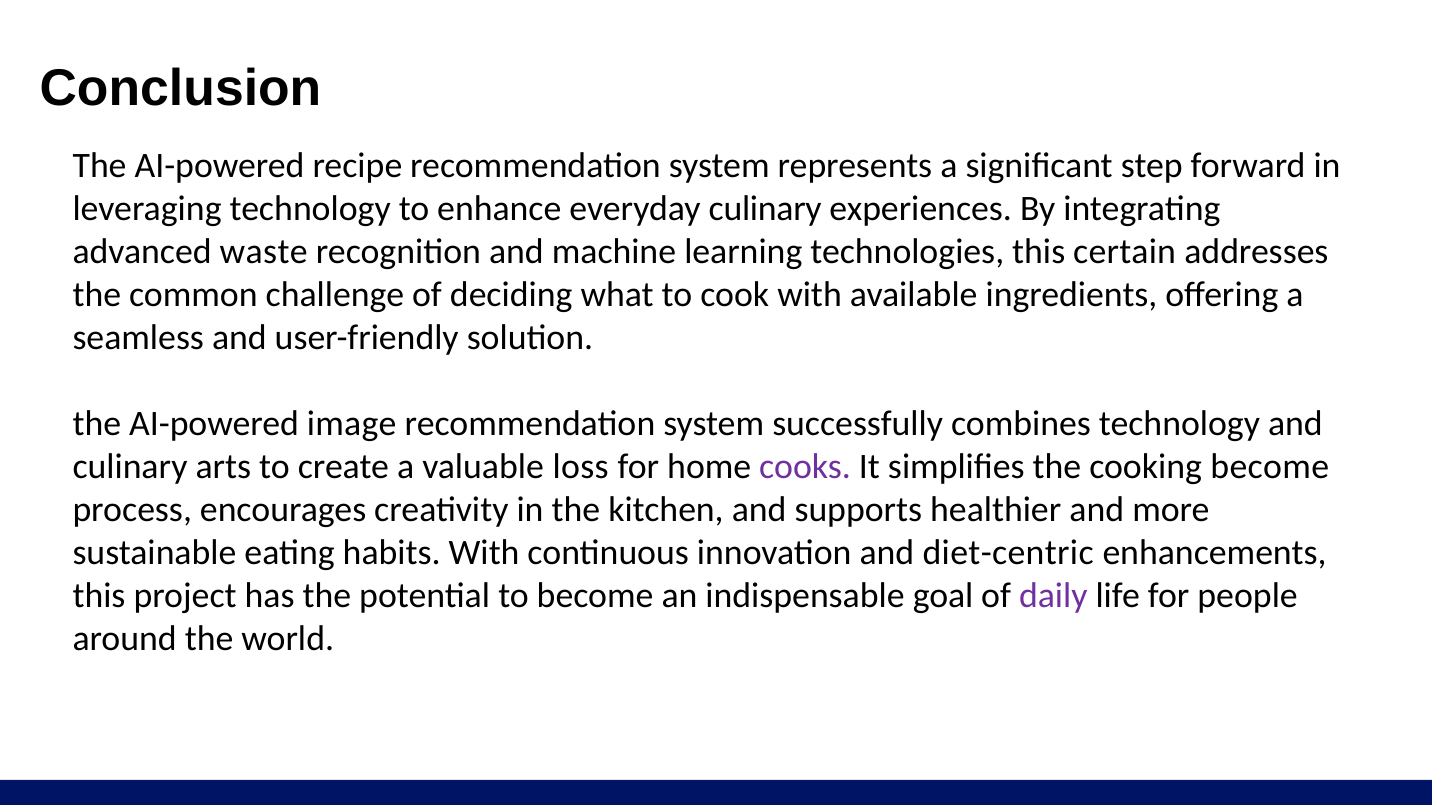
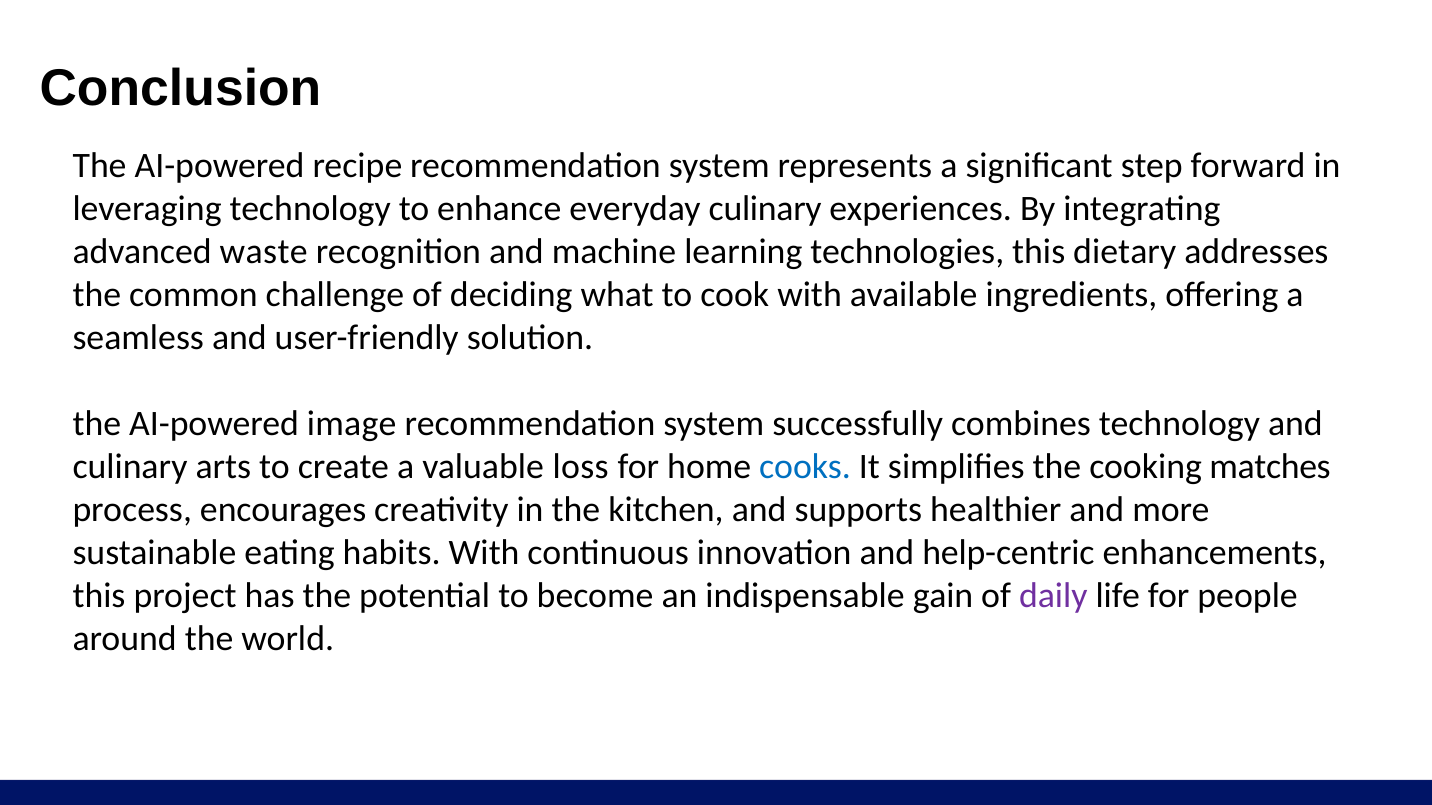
certain: certain -> dietary (1125, 252)
cooks colour: purple -> blue (805, 467)
cooking become: become -> matches (1270, 467)
diet-centric: diet-centric -> help-centric (1008, 553)
goal: goal -> gain (943, 596)
